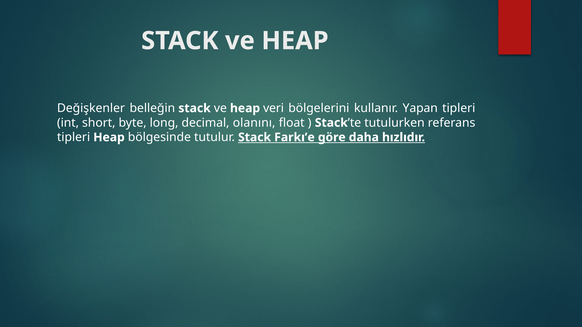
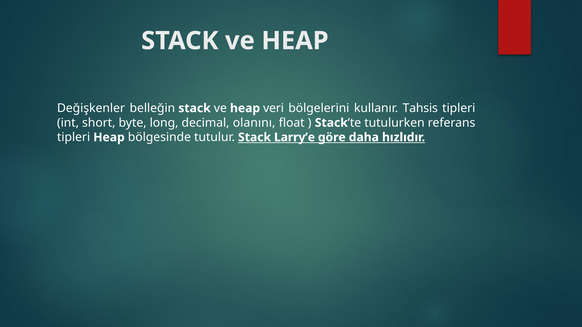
Yapan: Yapan -> Tahsis (420, 108)
Farkı’e: Farkı’e -> Larry’e (295, 137)
